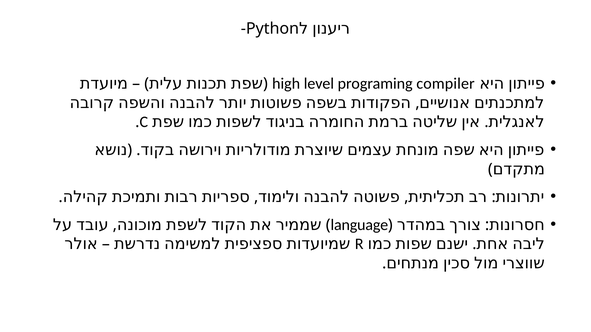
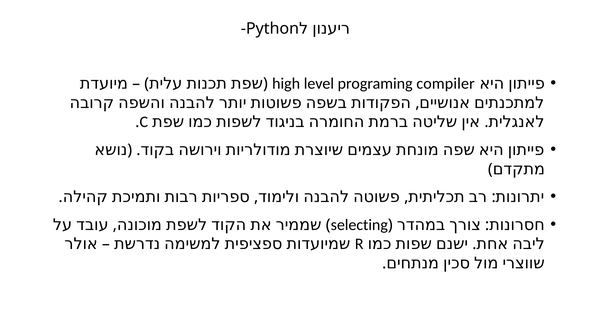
language: language -> selecting (359, 225)
